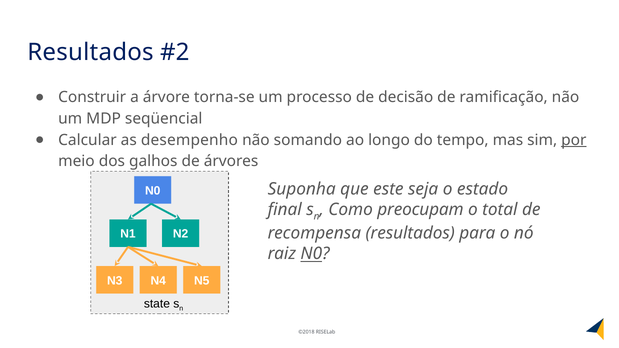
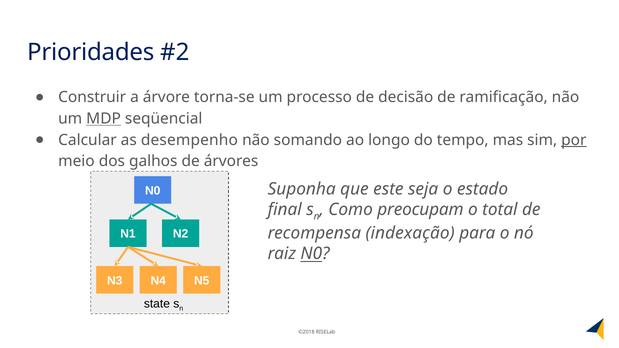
Resultados: Resultados -> Prioridades (91, 52)
MDP underline: none -> present (104, 119)
recompensa resultados: resultados -> indexação (410, 233)
